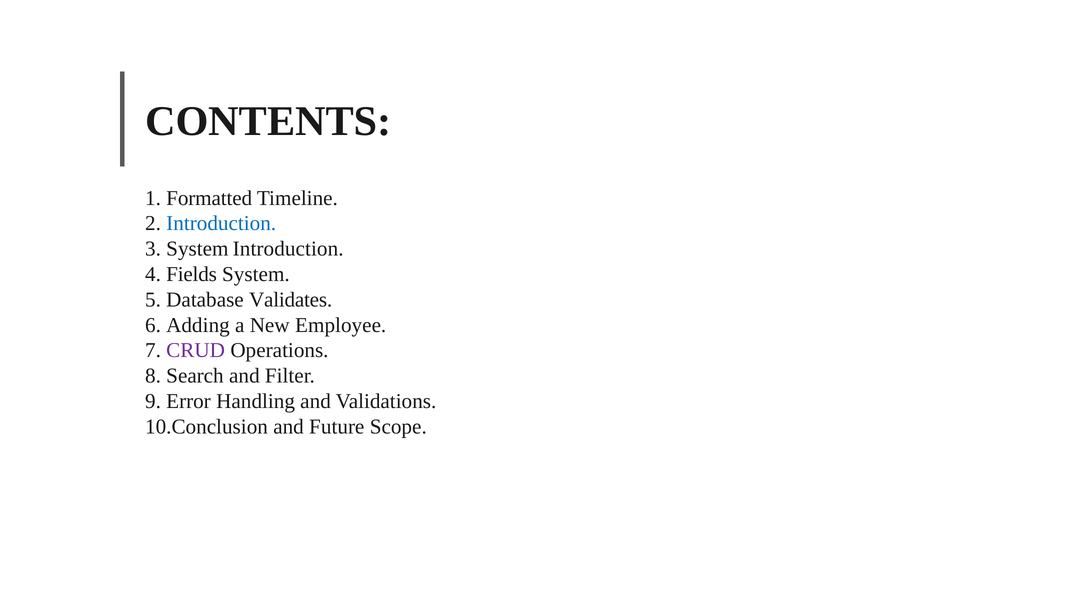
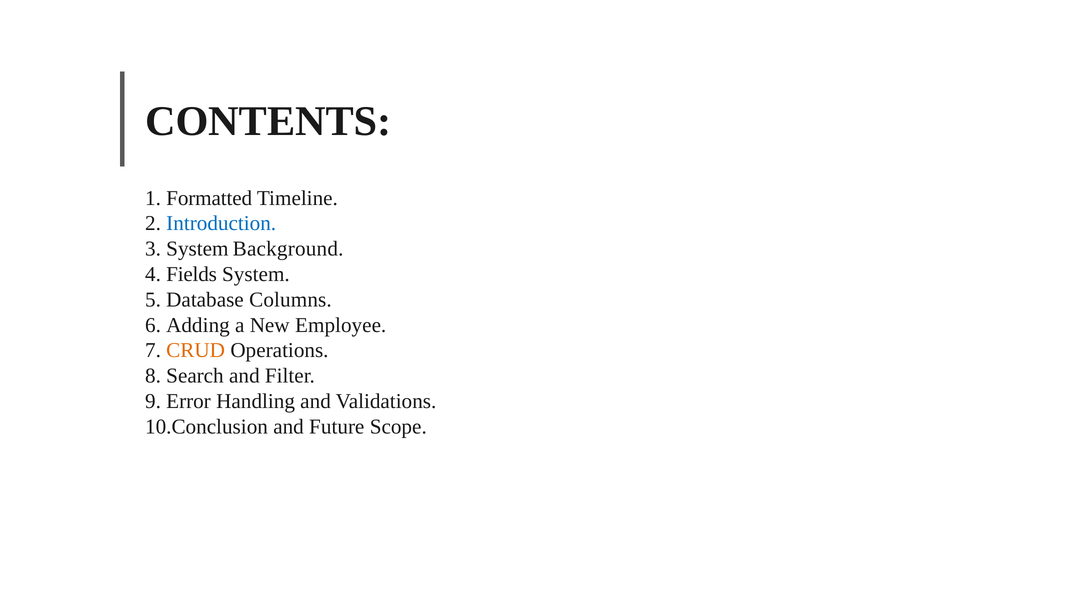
System Introduction: Introduction -> Background (288, 249)
Validates: Validates -> Columns (290, 300)
CRUD colour: purple -> orange (196, 351)
